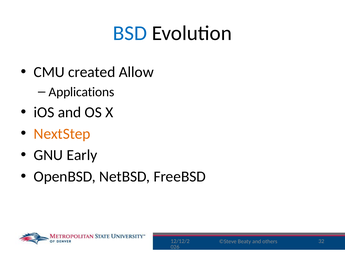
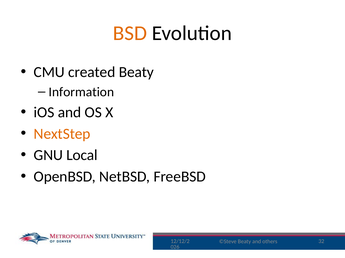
BSD colour: blue -> orange (130, 33)
created Allow: Allow -> Beaty (136, 72)
Applications: Applications -> Information (81, 92)
Early: Early -> Local (82, 156)
